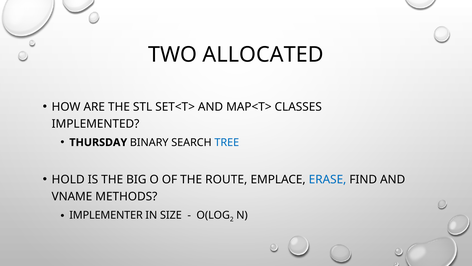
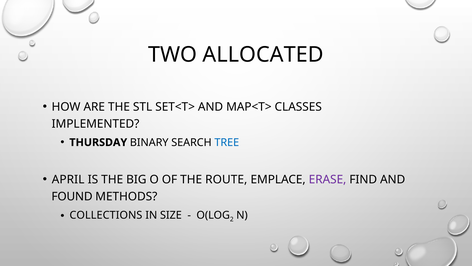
HOLD: HOLD -> APRIL (68, 179)
ERASE colour: blue -> purple (328, 179)
VNAME: VNAME -> FOUND (72, 196)
IMPLEMENTER: IMPLEMENTER -> COLLECTIONS (106, 215)
